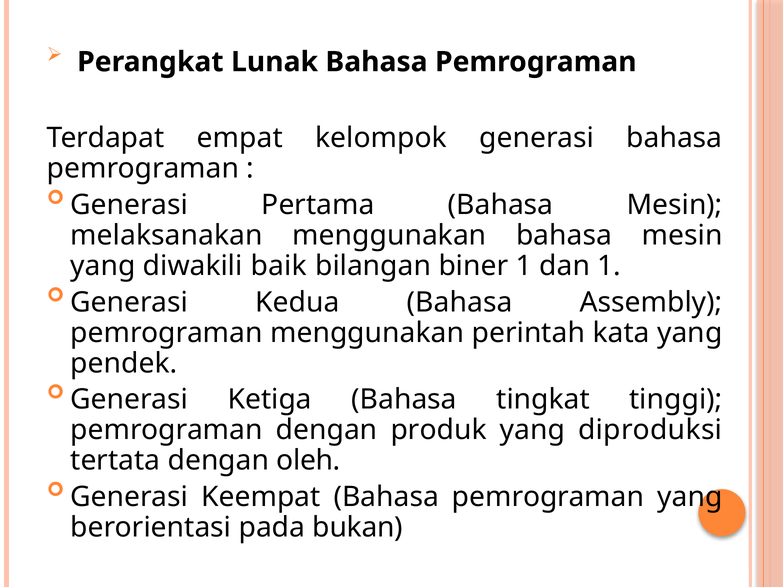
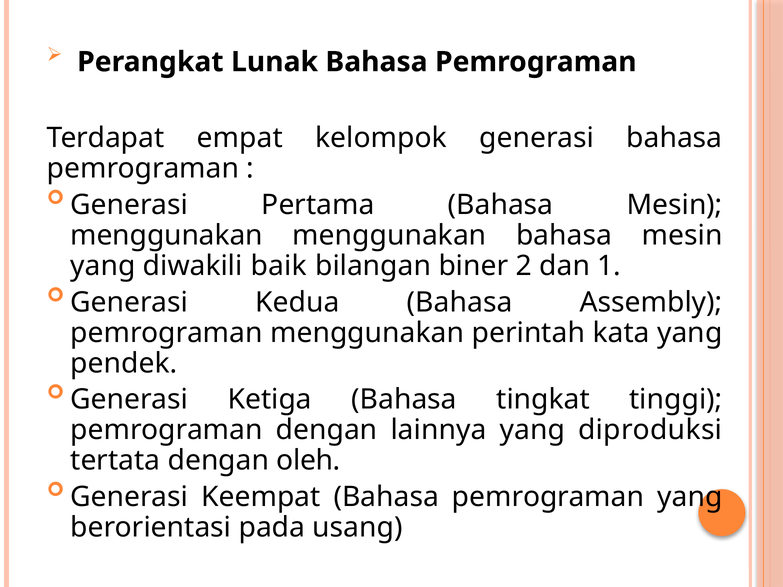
melaksanakan: melaksanakan -> menggunakan (167, 235)
biner 1: 1 -> 2 (524, 266)
produk: produk -> lainnya (439, 430)
bukan: bukan -> usang (358, 528)
